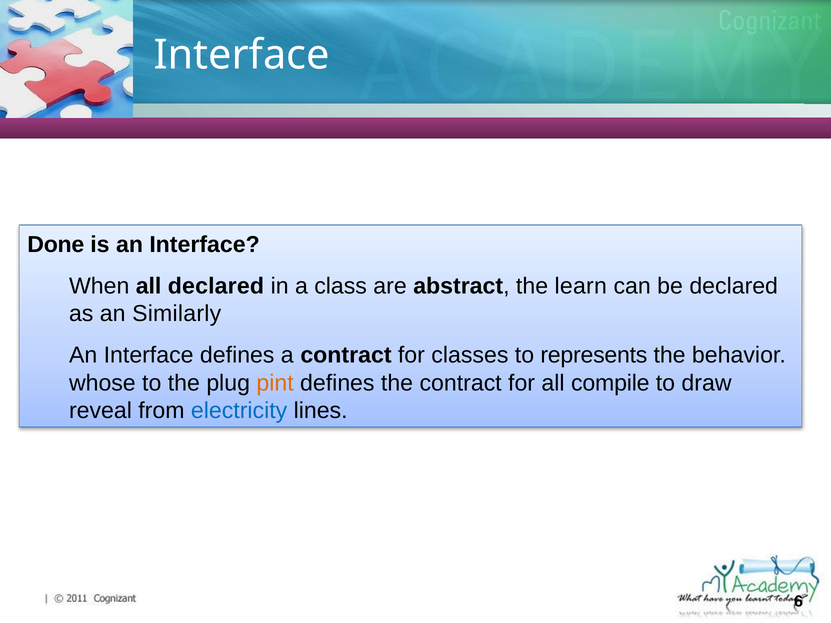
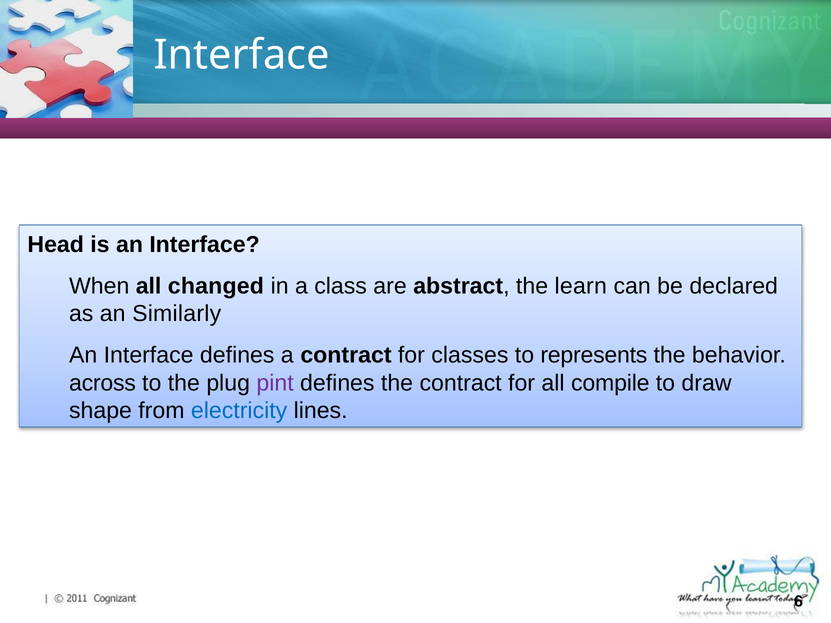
Done: Done -> Head (56, 245)
all declared: declared -> changed (216, 286)
whose: whose -> across (102, 383)
pint colour: orange -> purple (275, 383)
reveal: reveal -> shape (100, 411)
